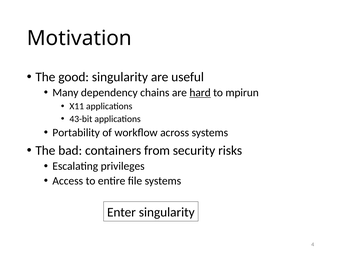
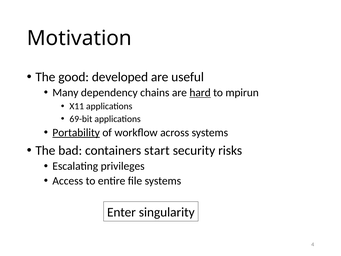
good singularity: singularity -> developed (120, 77)
43-bit: 43-bit -> 69-bit (81, 119)
Portability underline: none -> present (76, 132)
from: from -> start (157, 150)
